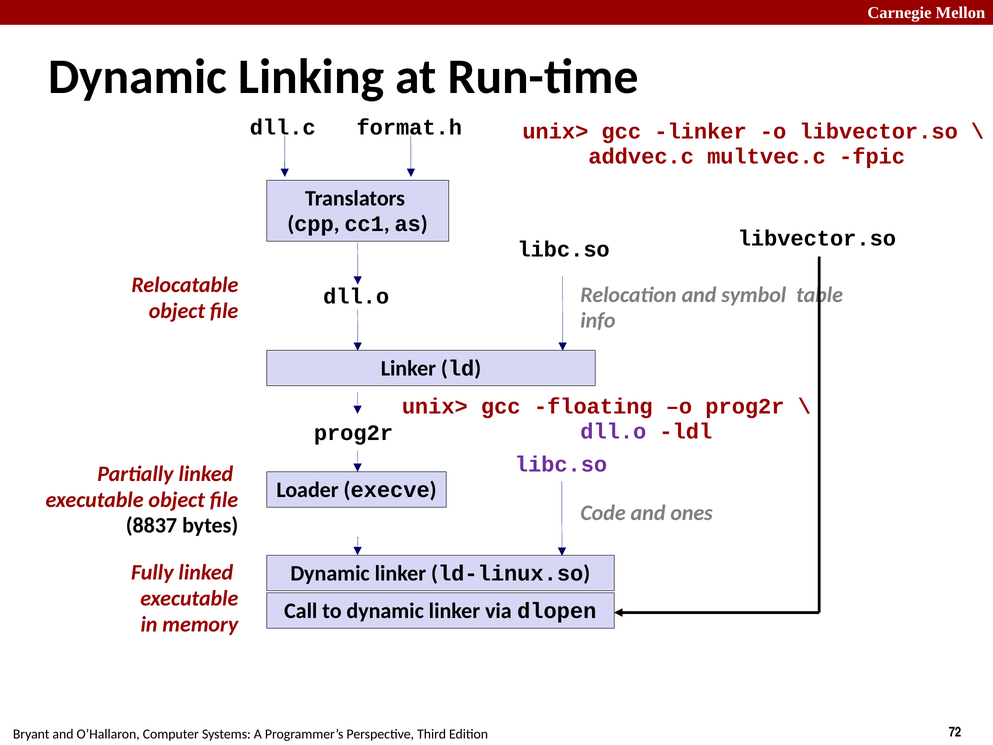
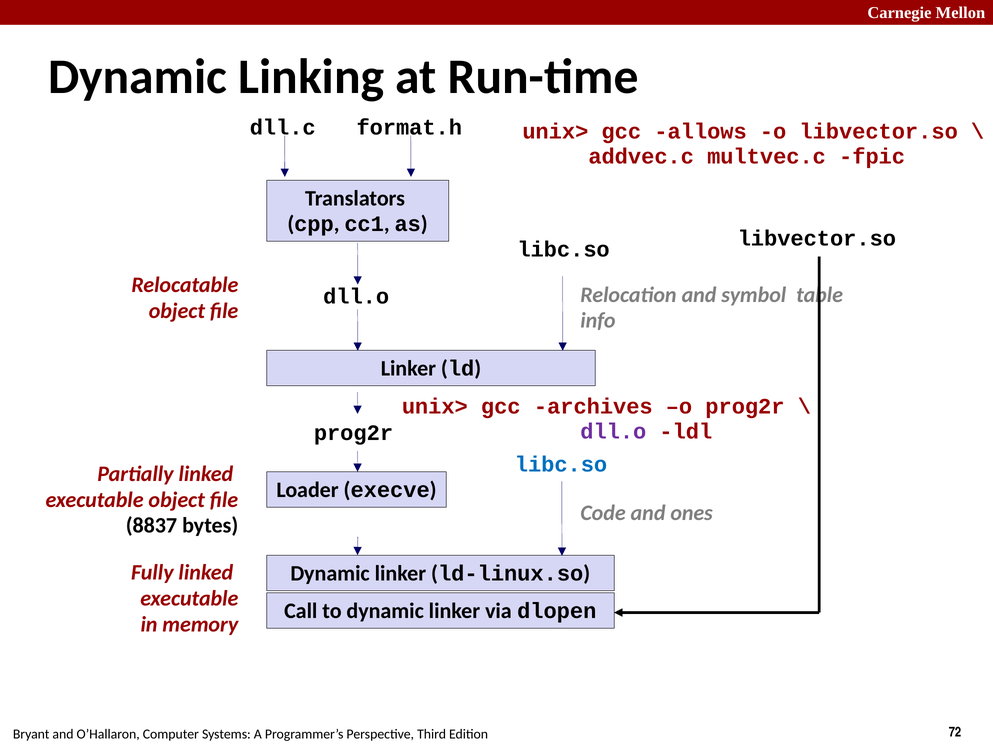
gcc linker: linker -> allows (701, 131)
floating: floating -> archives (593, 407)
libc.so colour: purple -> blue (561, 465)
